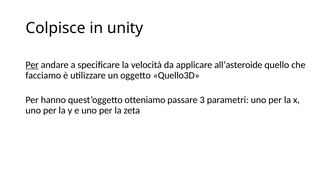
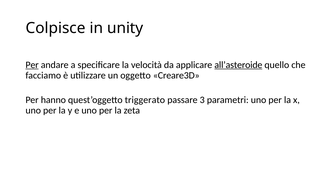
all’asteroide underline: none -> present (238, 65)
Quello3D: Quello3D -> Creare3D (176, 76)
otteniamo: otteniamo -> triggerato (145, 100)
